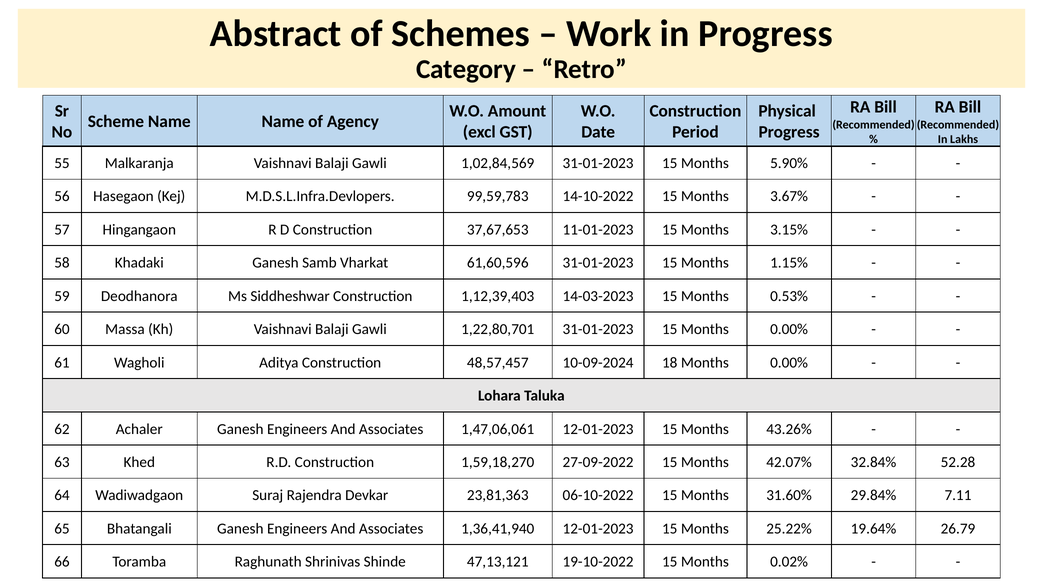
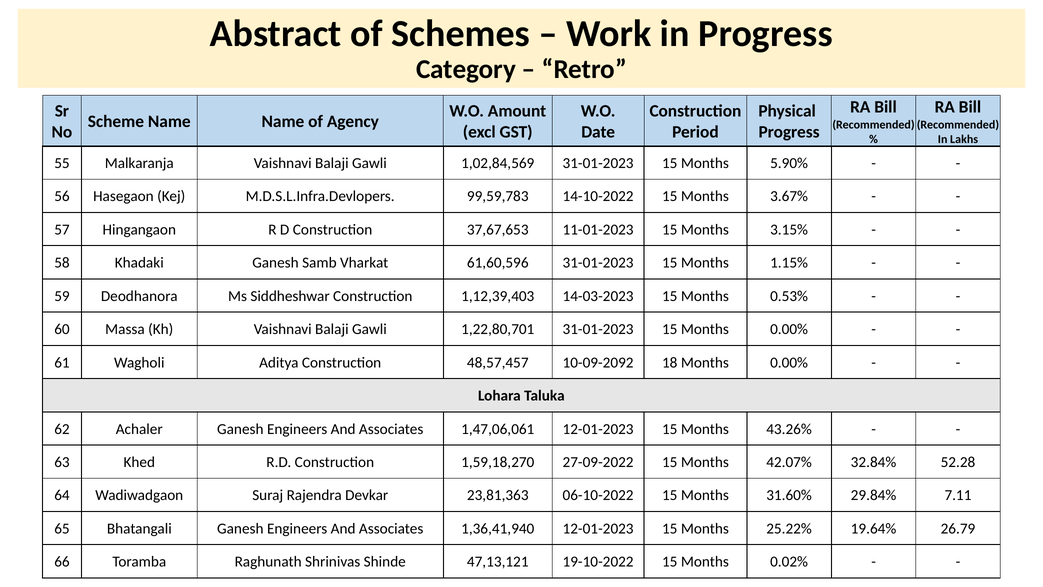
10-09-2024: 10-09-2024 -> 10-09-2092 (598, 362)
